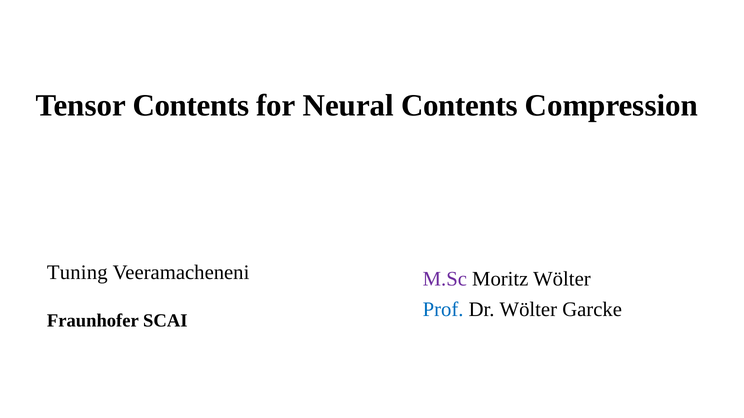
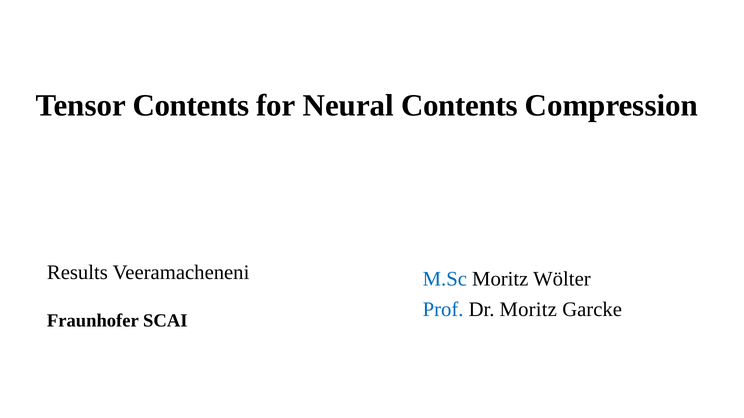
Tuning: Tuning -> Results (77, 273)
M.Sc colour: purple -> blue (445, 279)
Dr Wölter: Wölter -> Moritz (528, 310)
